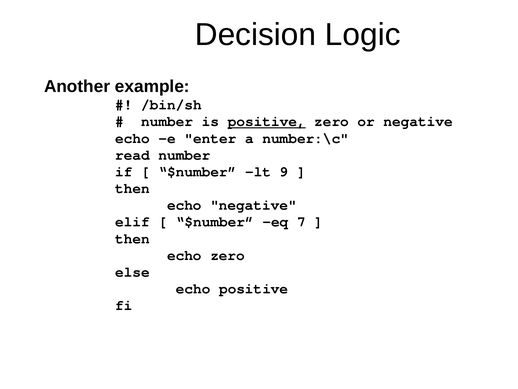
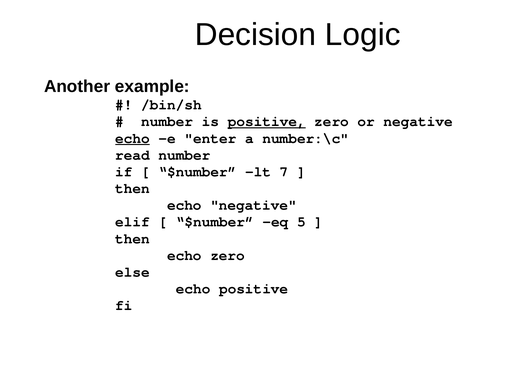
echo underline: none -> present (133, 138)
9: 9 -> 7 (284, 172)
7: 7 -> 5 (301, 222)
